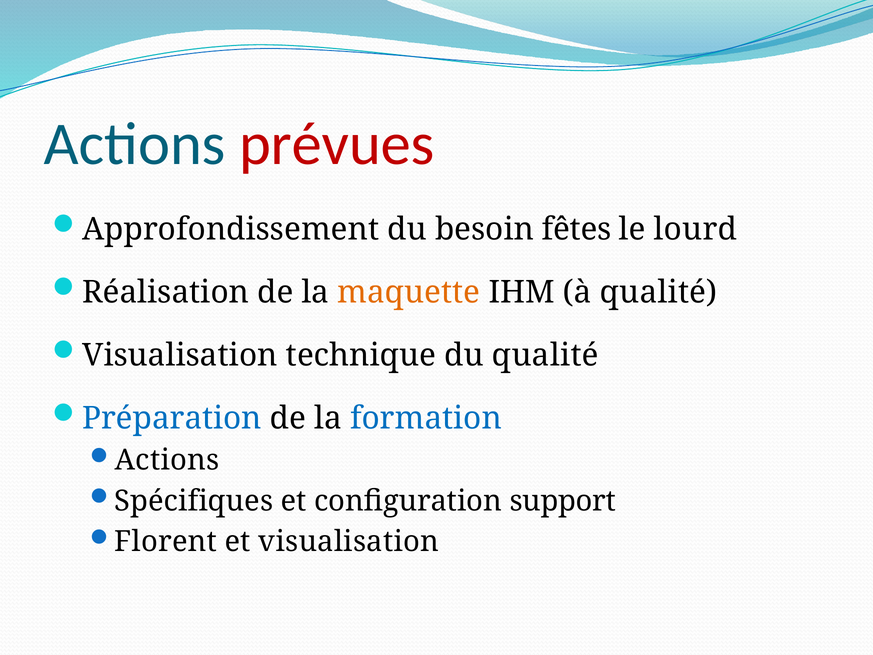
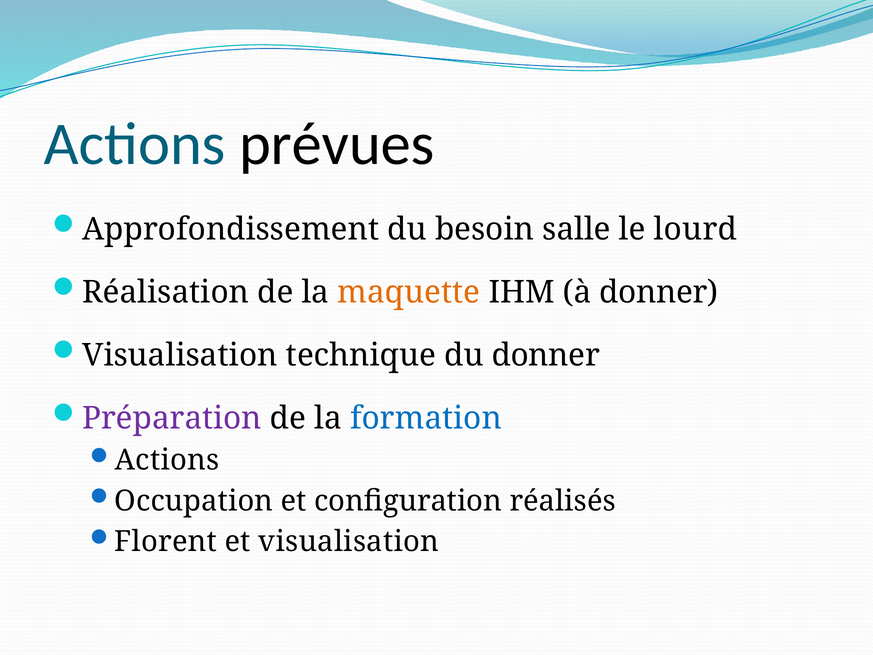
prévues colour: red -> black (337, 144)
fêtes: fêtes -> salle (577, 229)
à qualité: qualité -> donner (659, 292)
du qualité: qualité -> donner (546, 355)
Préparation colour: blue -> purple (172, 418)
Spécifiques: Spécifiques -> Occupation (194, 501)
support: support -> réalisés (563, 501)
